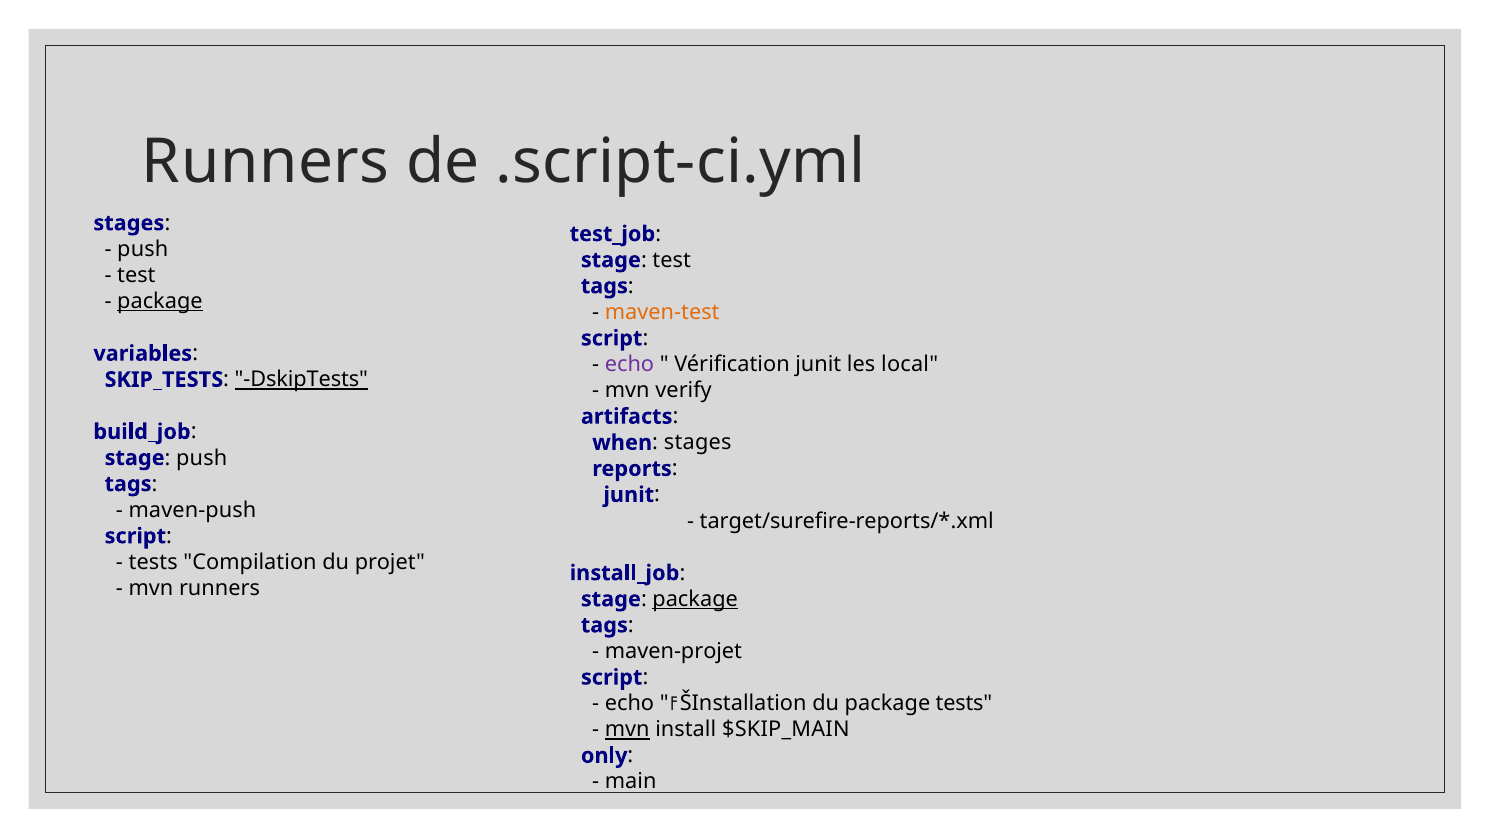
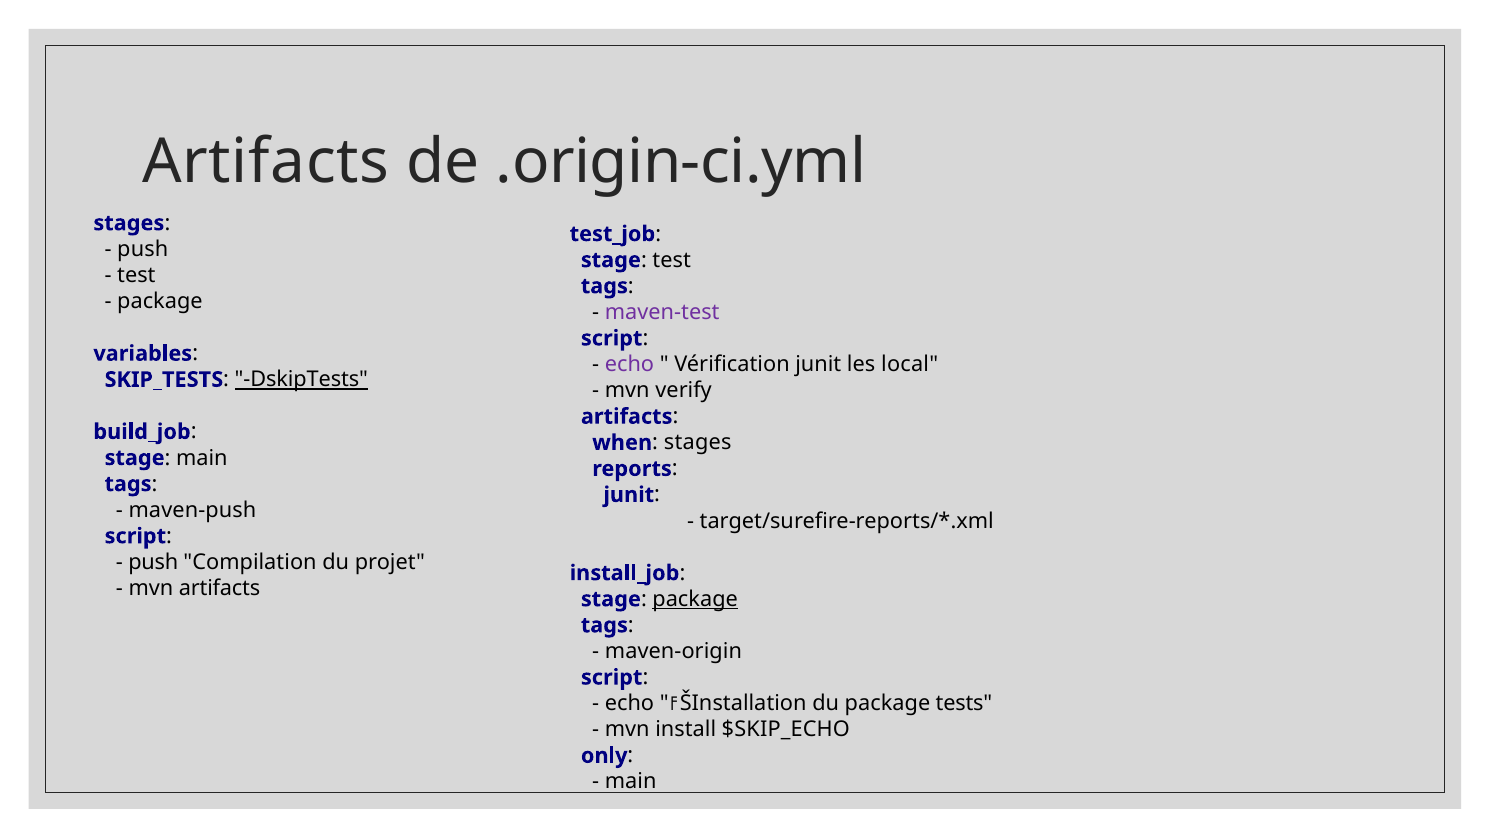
Runners: Runners -> Artifacts (266, 162)
.script-ci.yml: .script-ci.yml -> .origin-ci.yml (681, 162)
package underline: present -> none (160, 301)
maven-test colour: orange -> purple (662, 312)
stage push: push -> main (202, 458)
tests: tests -> push (153, 562)
mvn runners: runners -> artifacts (220, 588)
maven-projet: maven-projet -> maven-origin (673, 651)
mvn underline: present -> none (627, 730)
$SKIP_MAIN: $SKIP_MAIN -> $SKIP_ECHO (786, 730)
